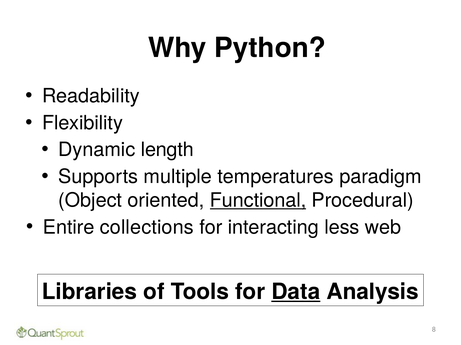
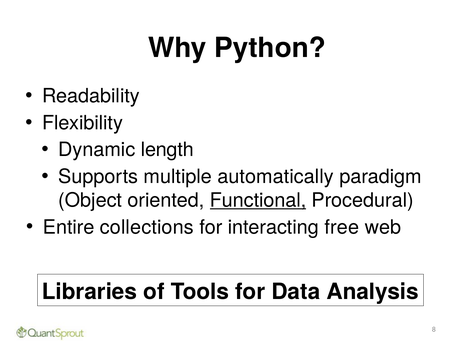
temperatures: temperatures -> automatically (276, 177)
less: less -> free (342, 228)
Data underline: present -> none (296, 292)
